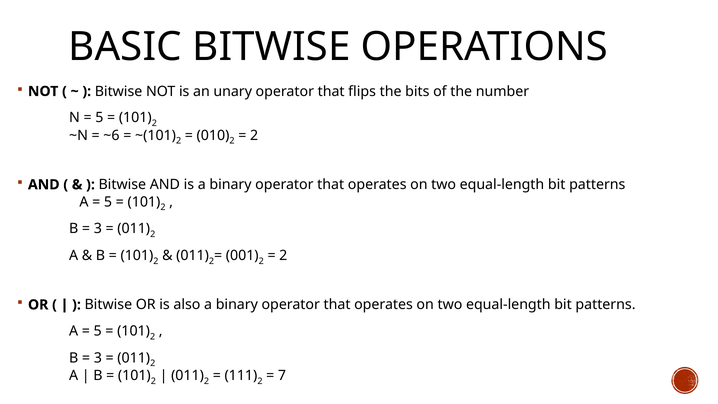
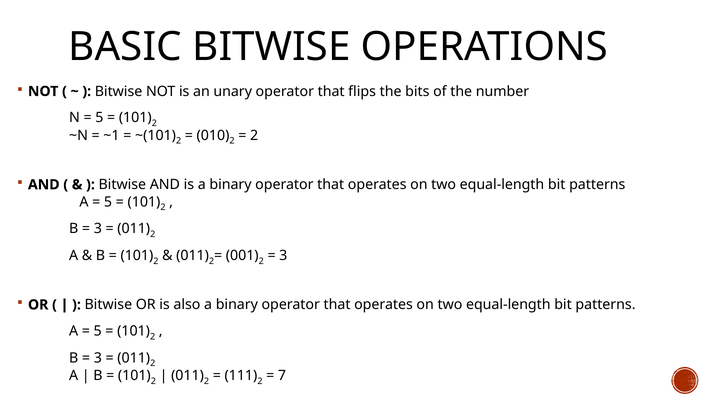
~6: ~6 -> ~1 (111, 135)
2: 2 -> 3 (283, 256)
